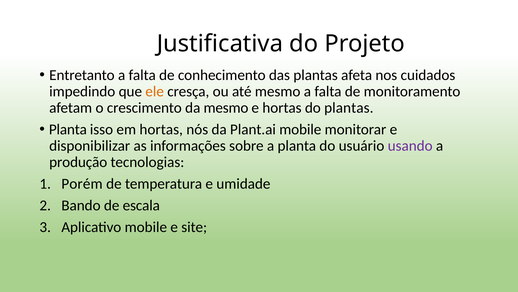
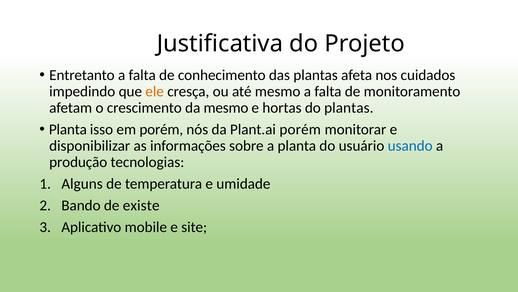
em hortas: hortas -> porém (161, 129)
Plant.ai mobile: mobile -> porém (300, 129)
usando colour: purple -> blue (410, 145)
Porém: Porém -> Alguns (82, 183)
escala: escala -> existe (141, 205)
